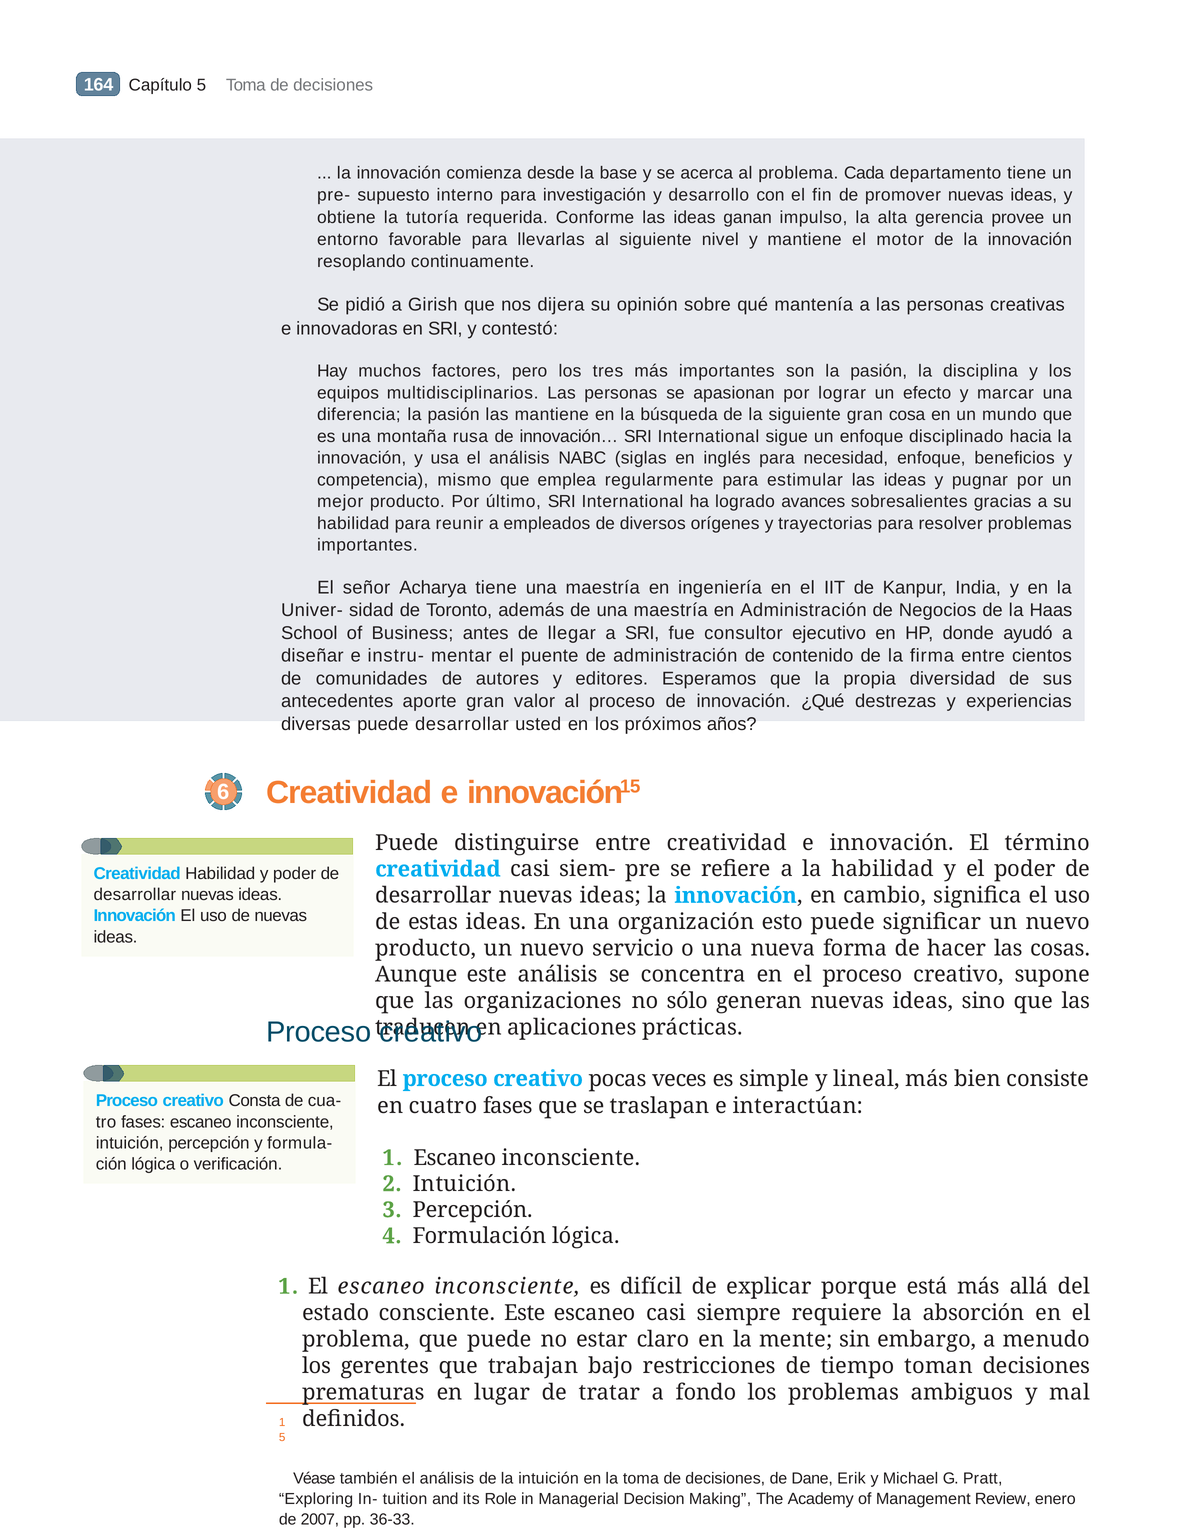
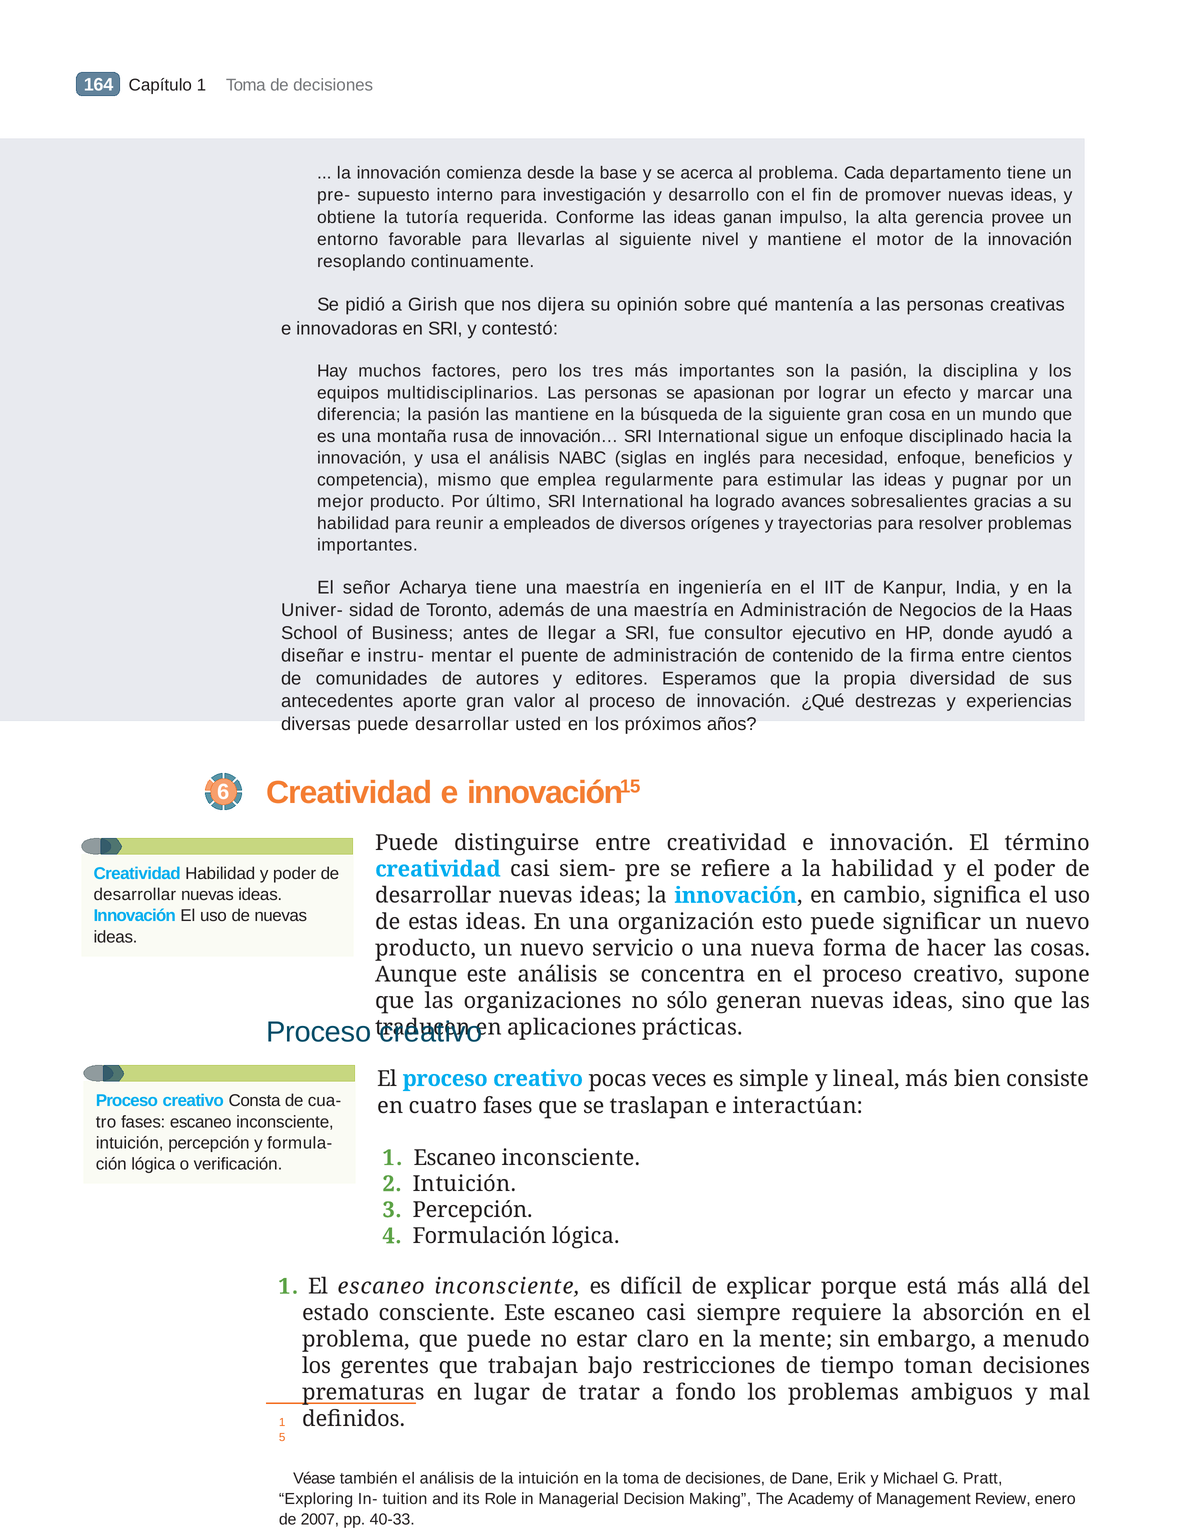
Capítulo 5: 5 -> 1 (201, 85)
36-33: 36-33 -> 40-33 (392, 1520)
